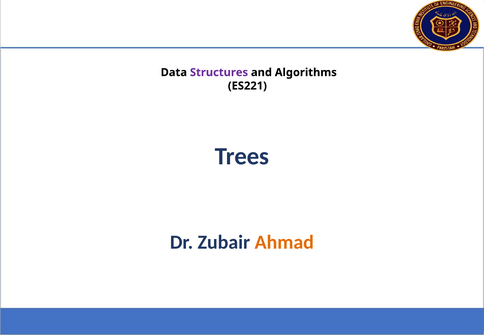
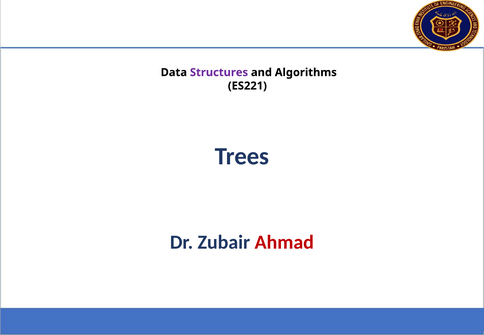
Ahmad colour: orange -> red (284, 242)
